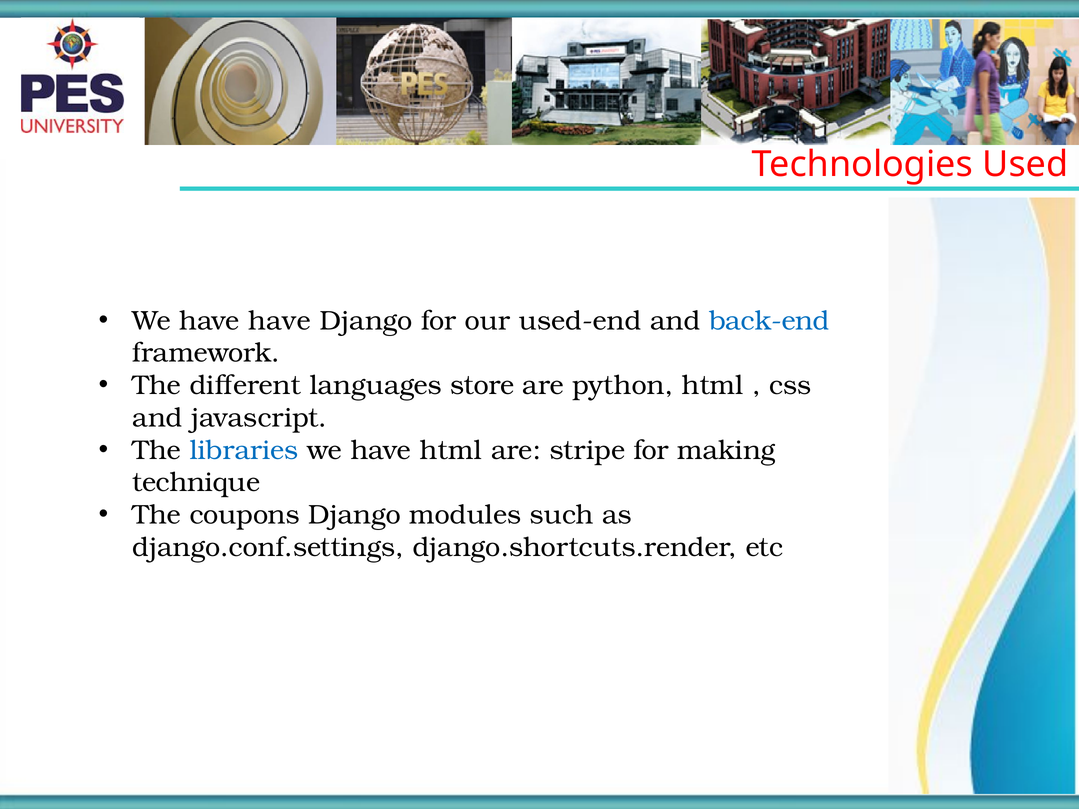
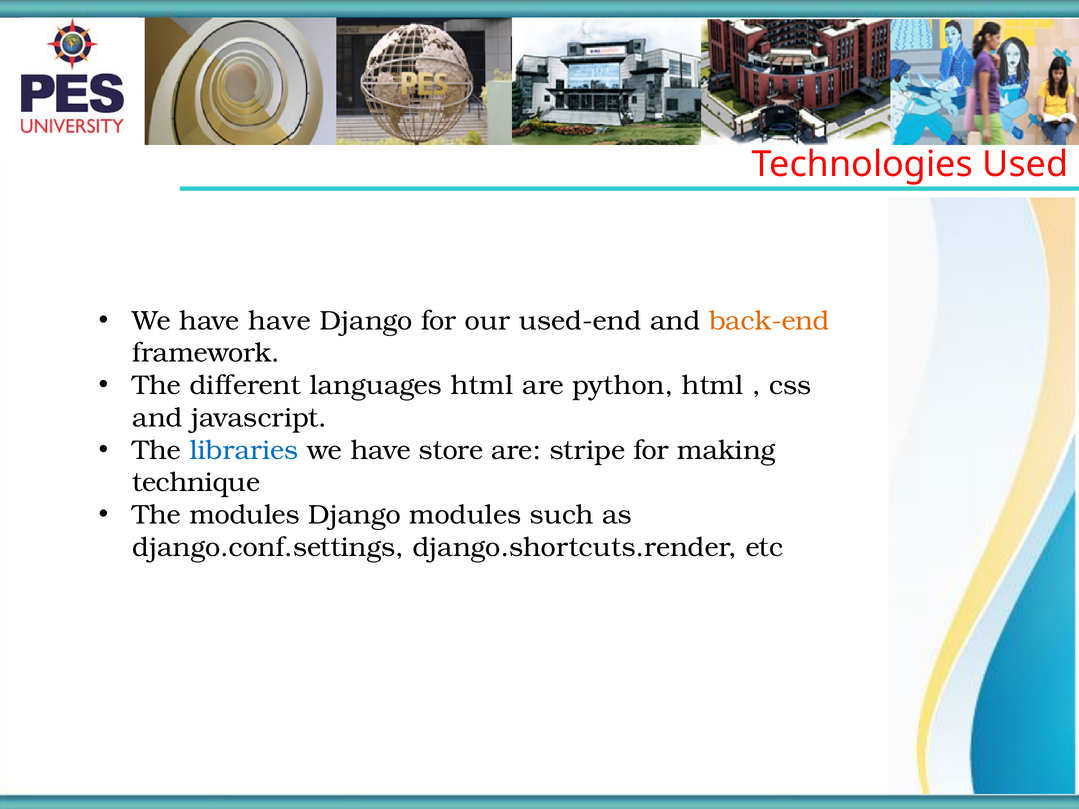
back-end colour: blue -> orange (769, 321)
languages store: store -> html (482, 386)
have html: html -> store (451, 450)
The coupons: coupons -> modules (245, 515)
